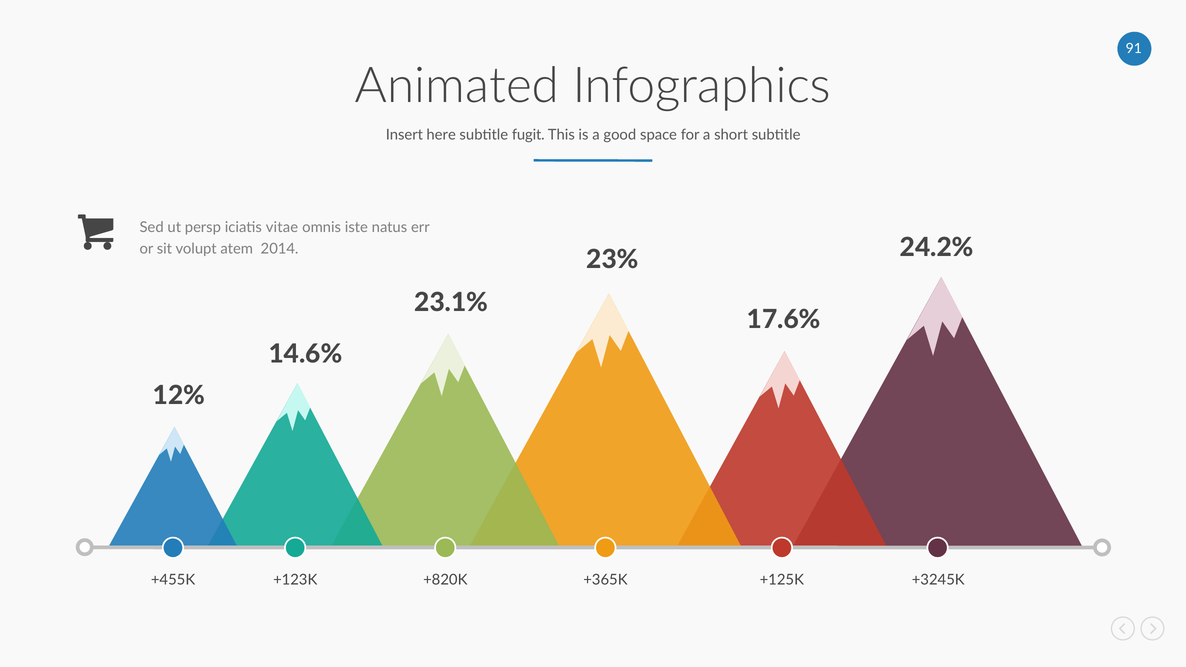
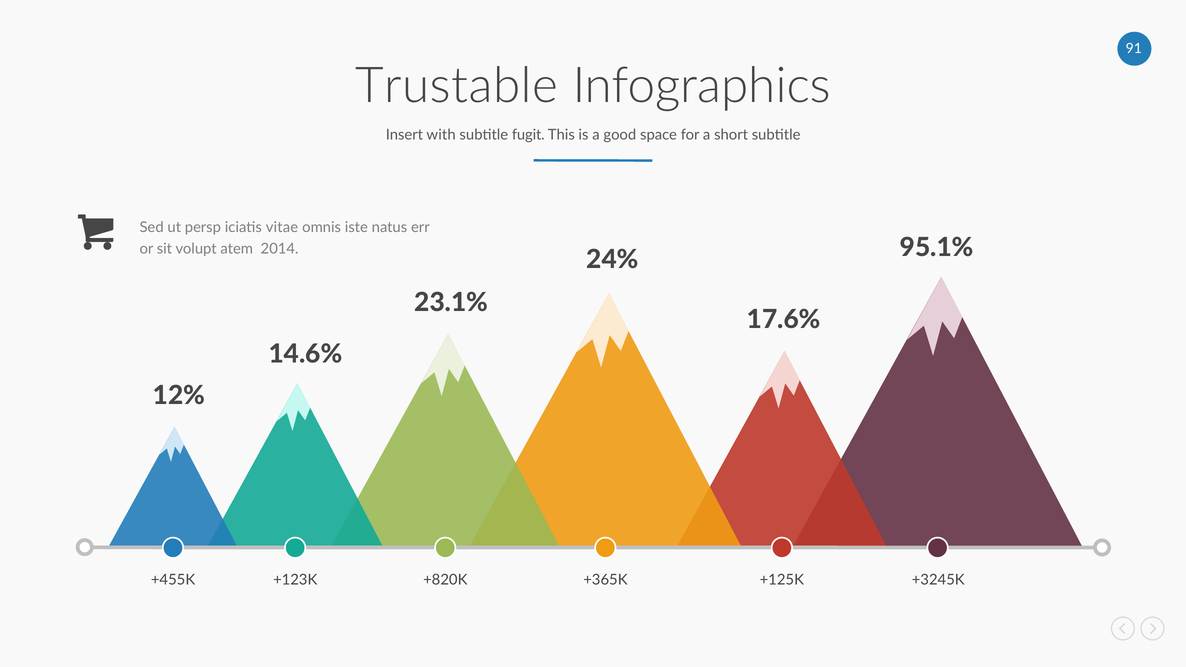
Animated: Animated -> Trustable (457, 86)
here: here -> with (441, 135)
24.2%: 24.2% -> 95.1% (937, 248)
23%: 23% -> 24% (612, 259)
